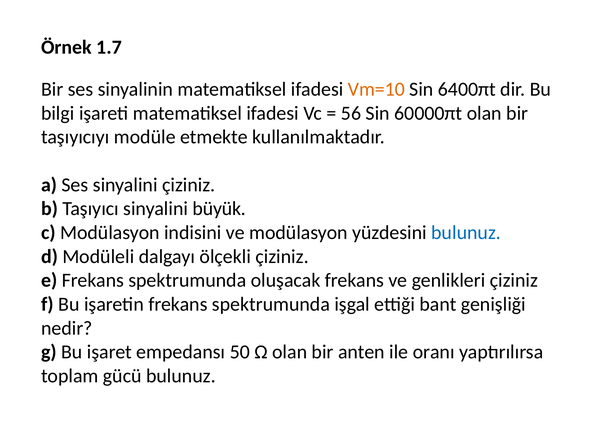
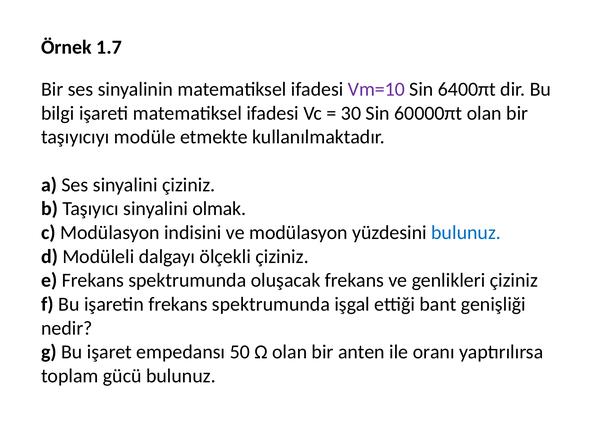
Vm=10 colour: orange -> purple (376, 89)
56: 56 -> 30 (351, 113)
büyük: büyük -> olmak (219, 209)
